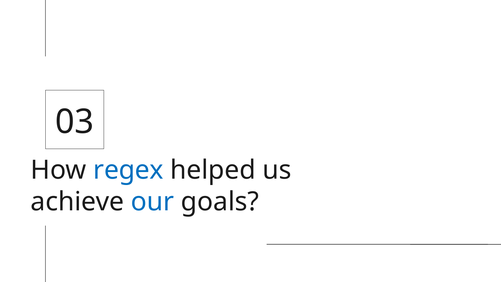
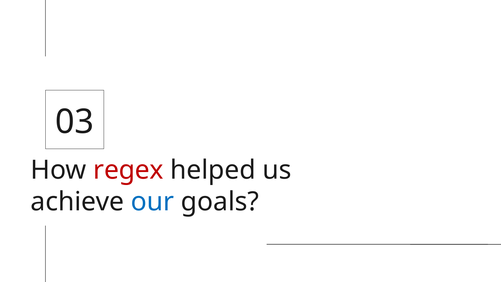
regex colour: blue -> red (128, 170)
